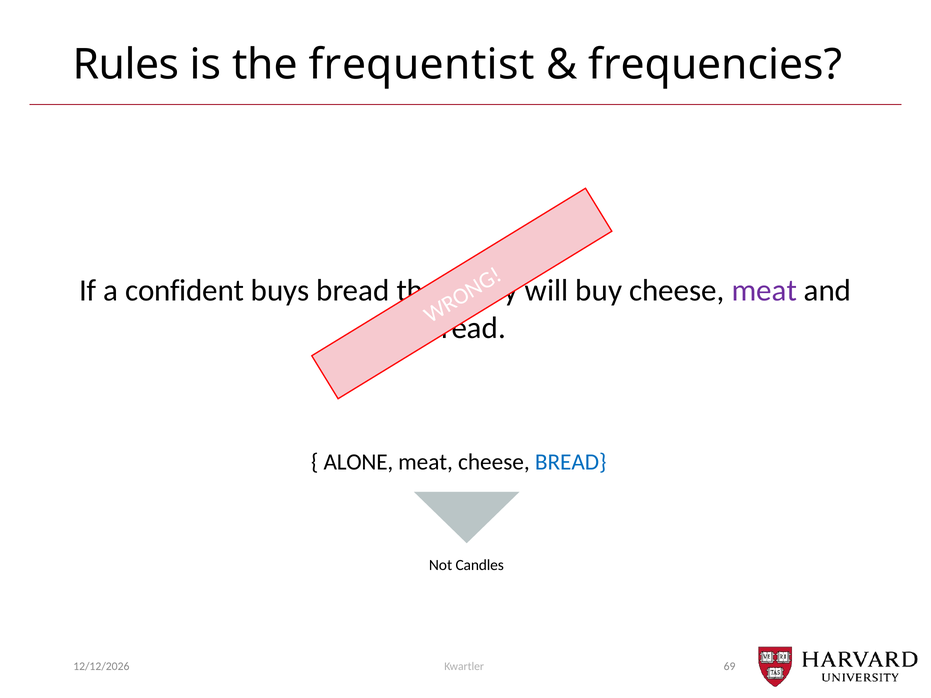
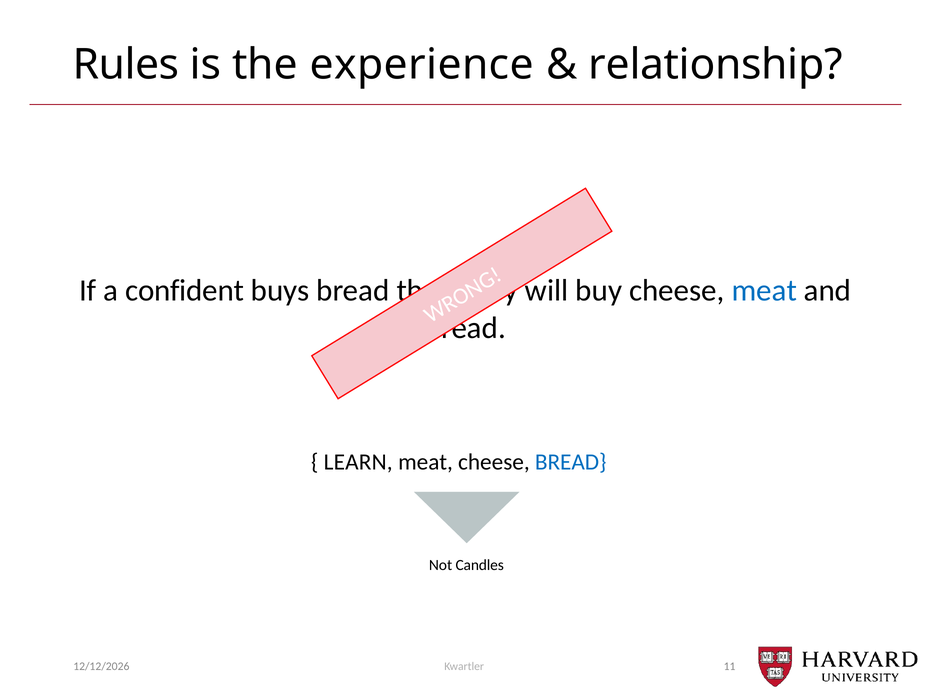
frequentist: frequentist -> experience (422, 65)
frequencies: frequencies -> relationship (716, 65)
meat colour: purple -> blue (764, 291)
ALONE: ALONE -> LEARN (358, 462)
69: 69 -> 11 (730, 667)
